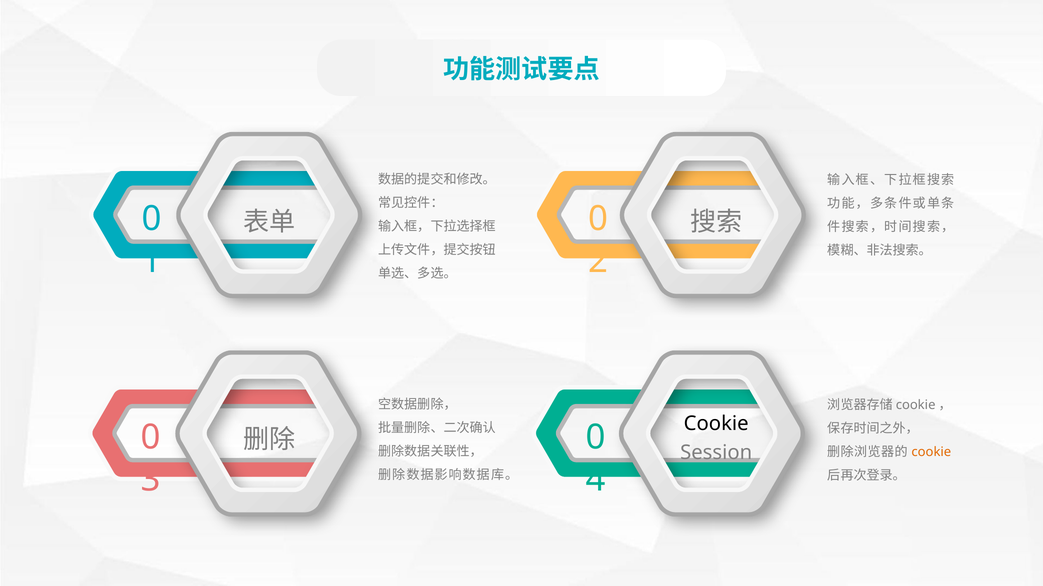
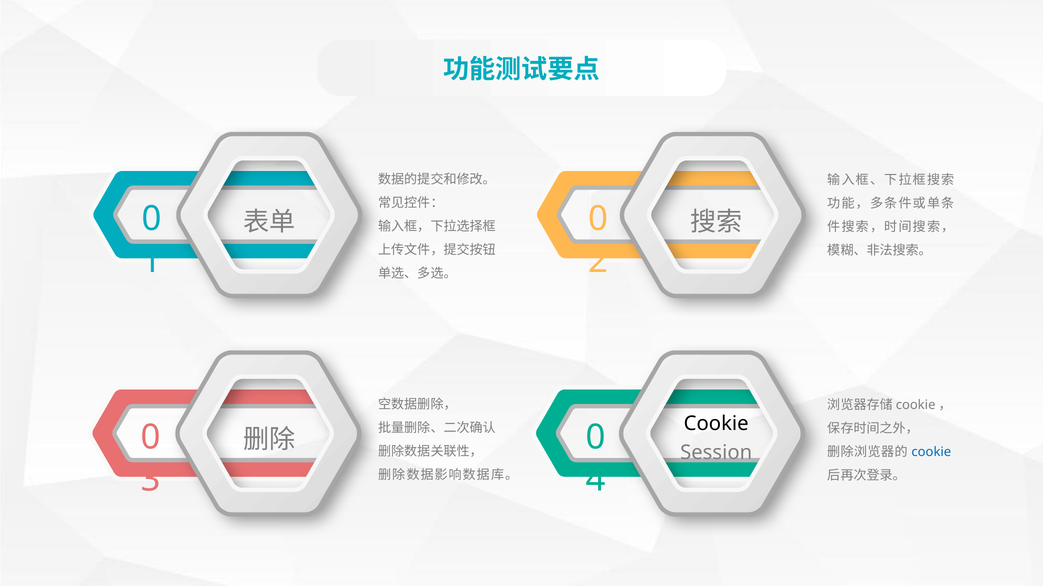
cookie colour: orange -> blue (931, 453)
